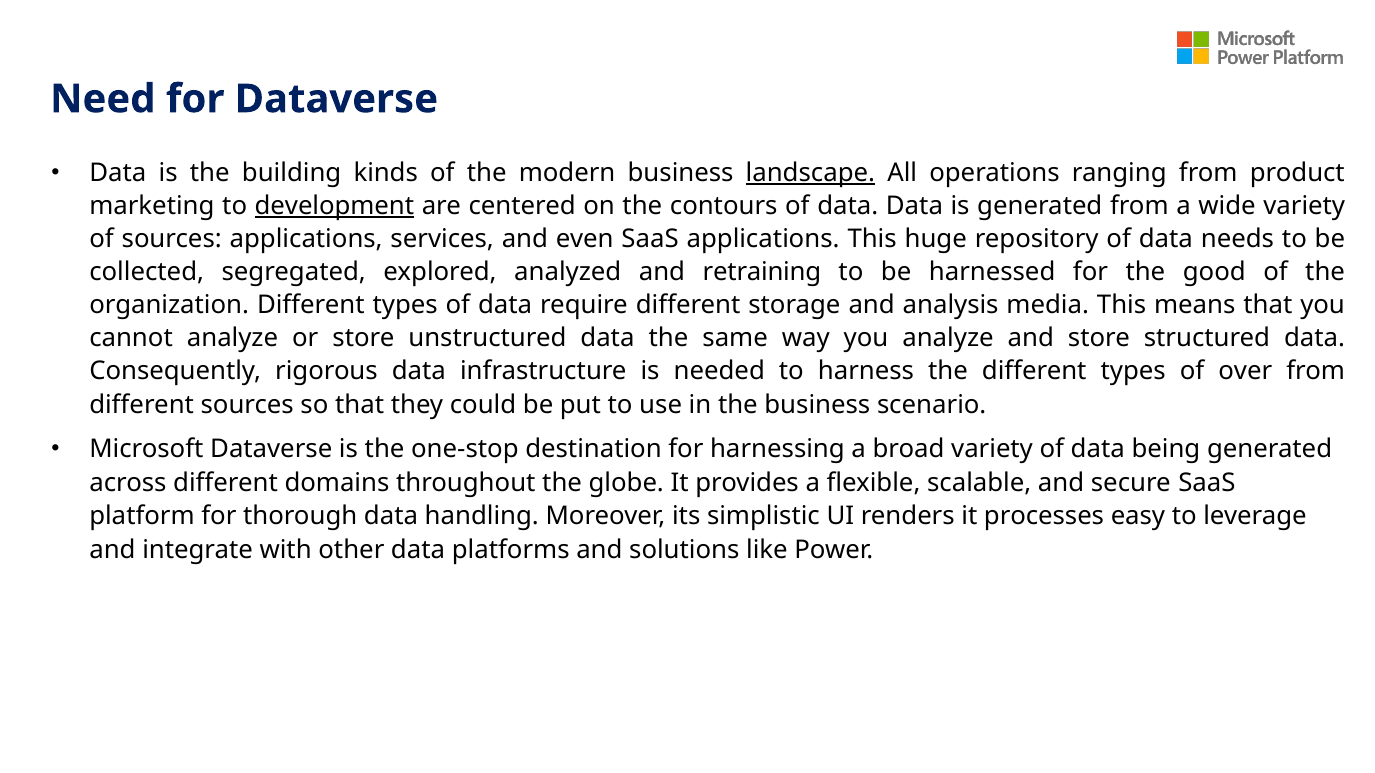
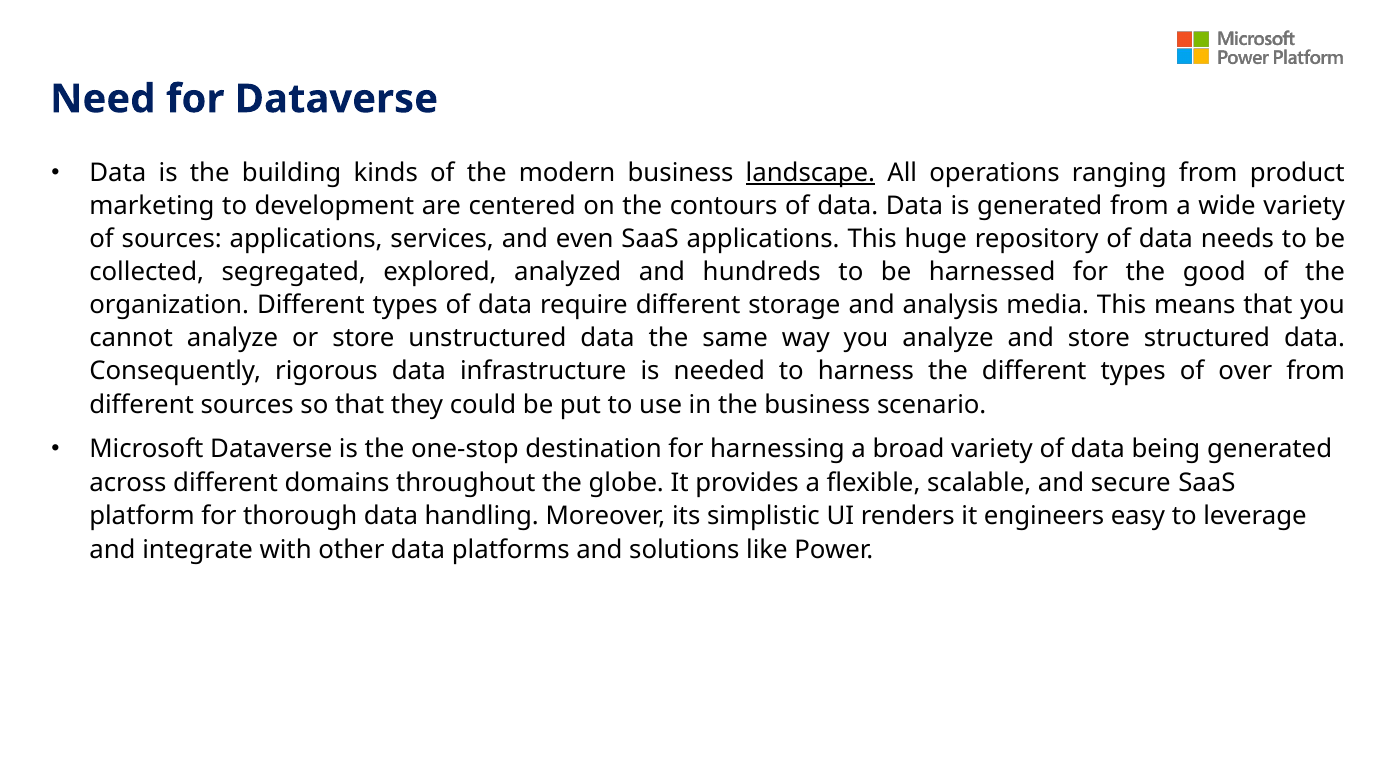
development underline: present -> none (334, 206)
retraining: retraining -> hundreds (762, 272)
processes: processes -> engineers (1044, 517)
